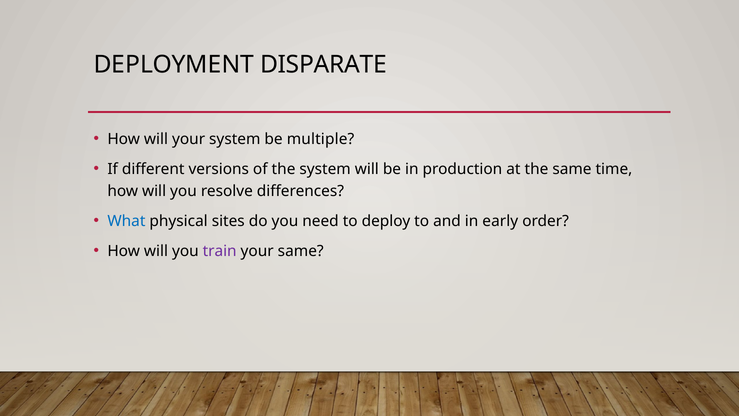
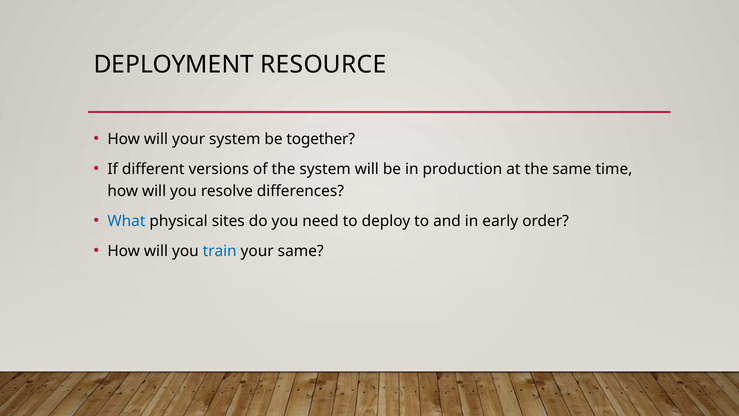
DISPARATE: DISPARATE -> RESOURCE (323, 65)
multiple: multiple -> together (321, 139)
train colour: purple -> blue (220, 251)
